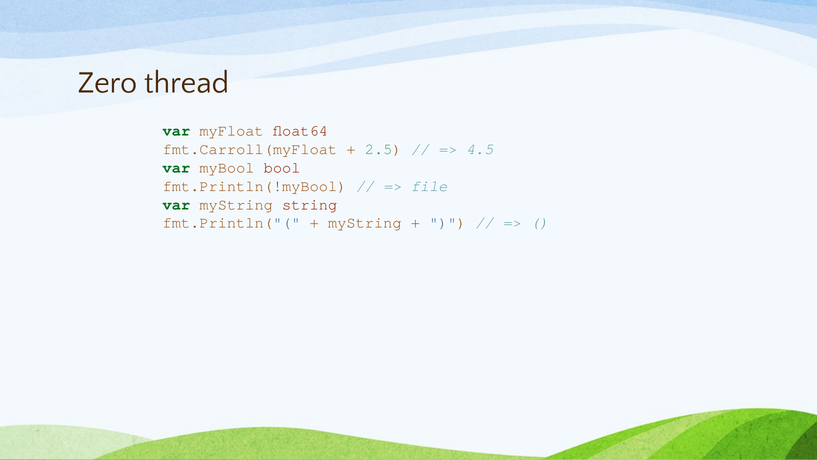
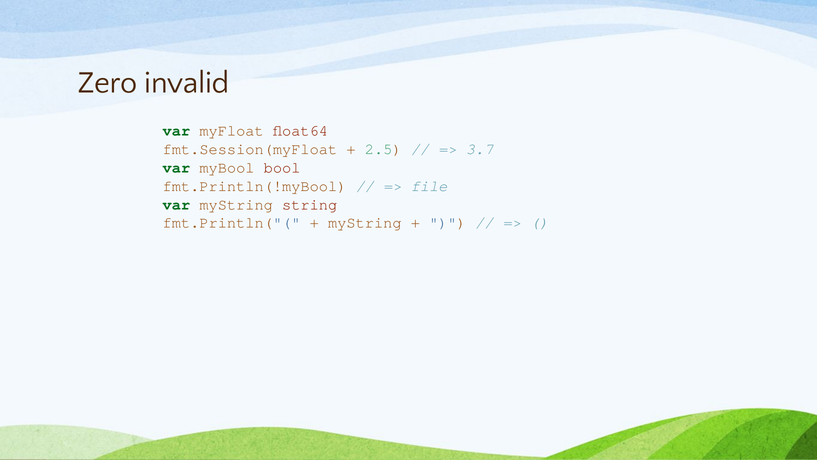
thread: thread -> invalid (187, 82)
fmt.Carroll(myFloat: fmt.Carroll(myFloat -> fmt.Session(myFloat (250, 149)
4.5: 4.5 -> 3.7 (480, 149)
